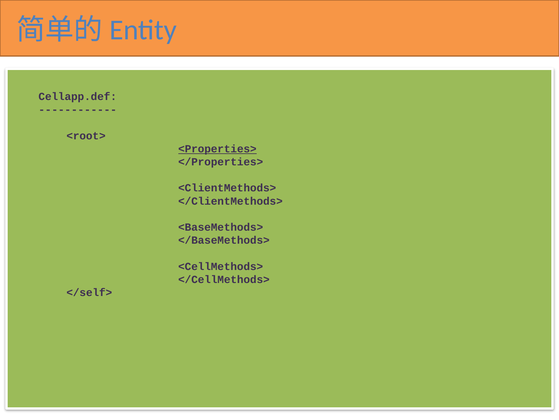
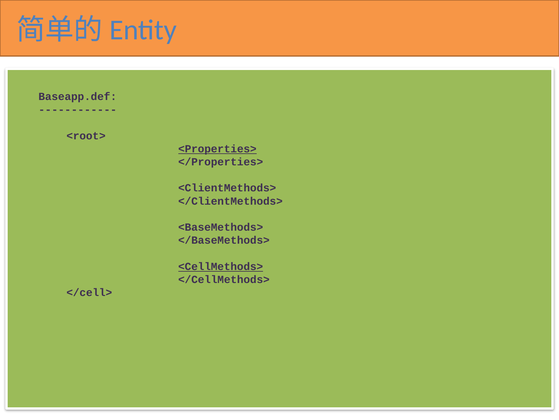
Cellapp.def: Cellapp.def -> Baseapp.def (78, 96)
<CellMethods> underline: none -> present (221, 266)
</self>: </self> -> </cell> (89, 292)
